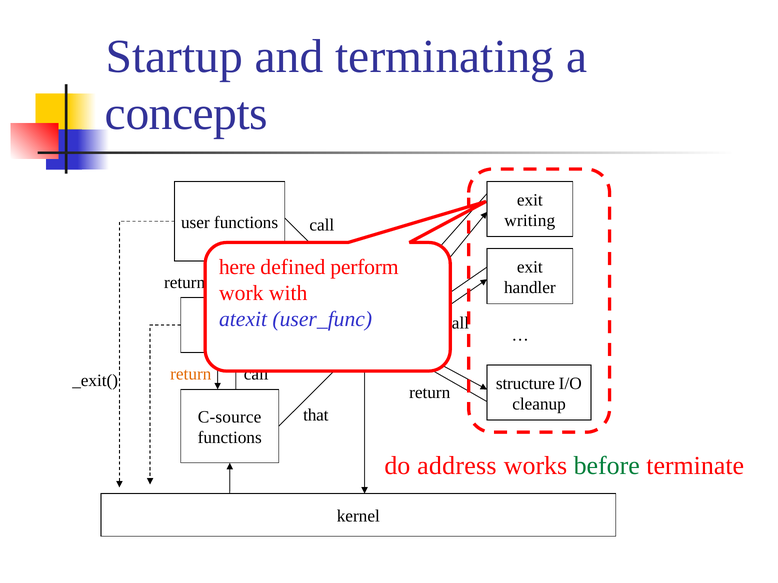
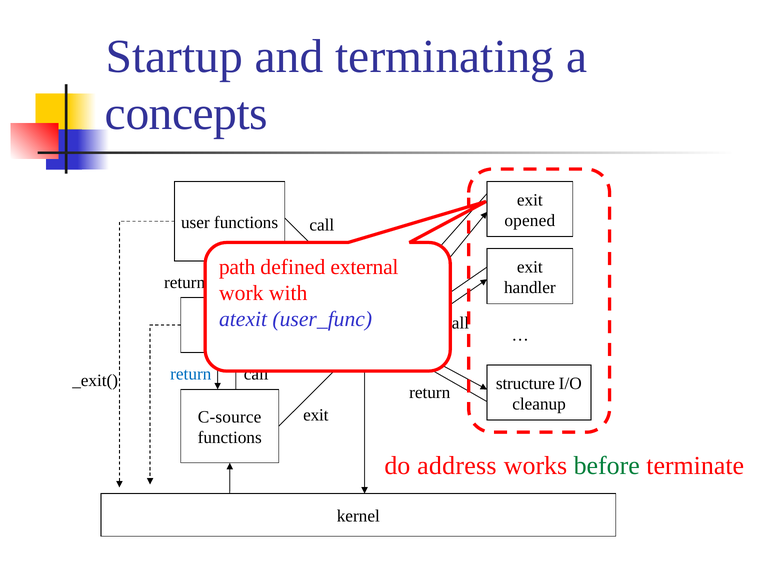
writing: writing -> opened (530, 221)
here: here -> path (237, 267)
perform: perform -> external (364, 267)
return colour: orange -> blue (191, 375)
that: that -> exit (316, 415)
